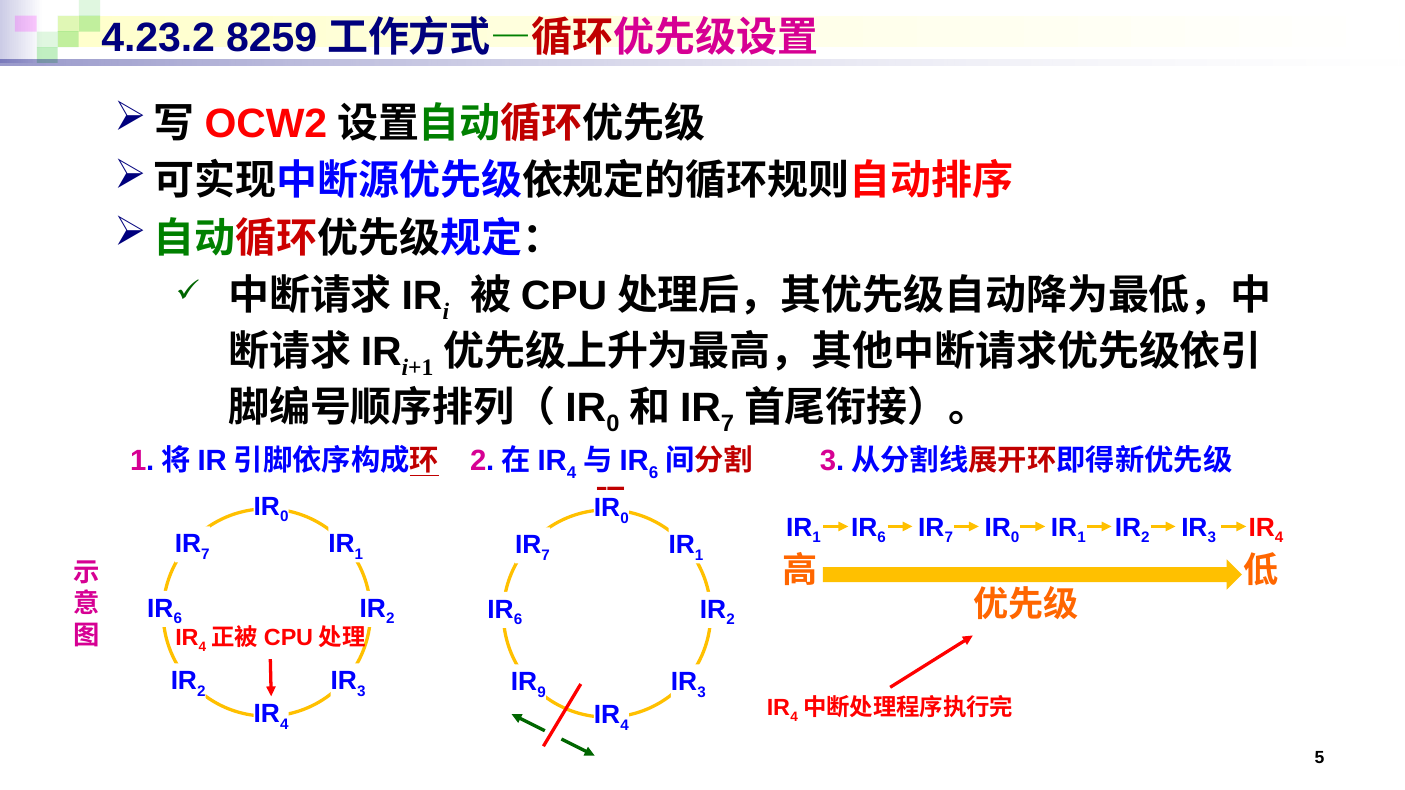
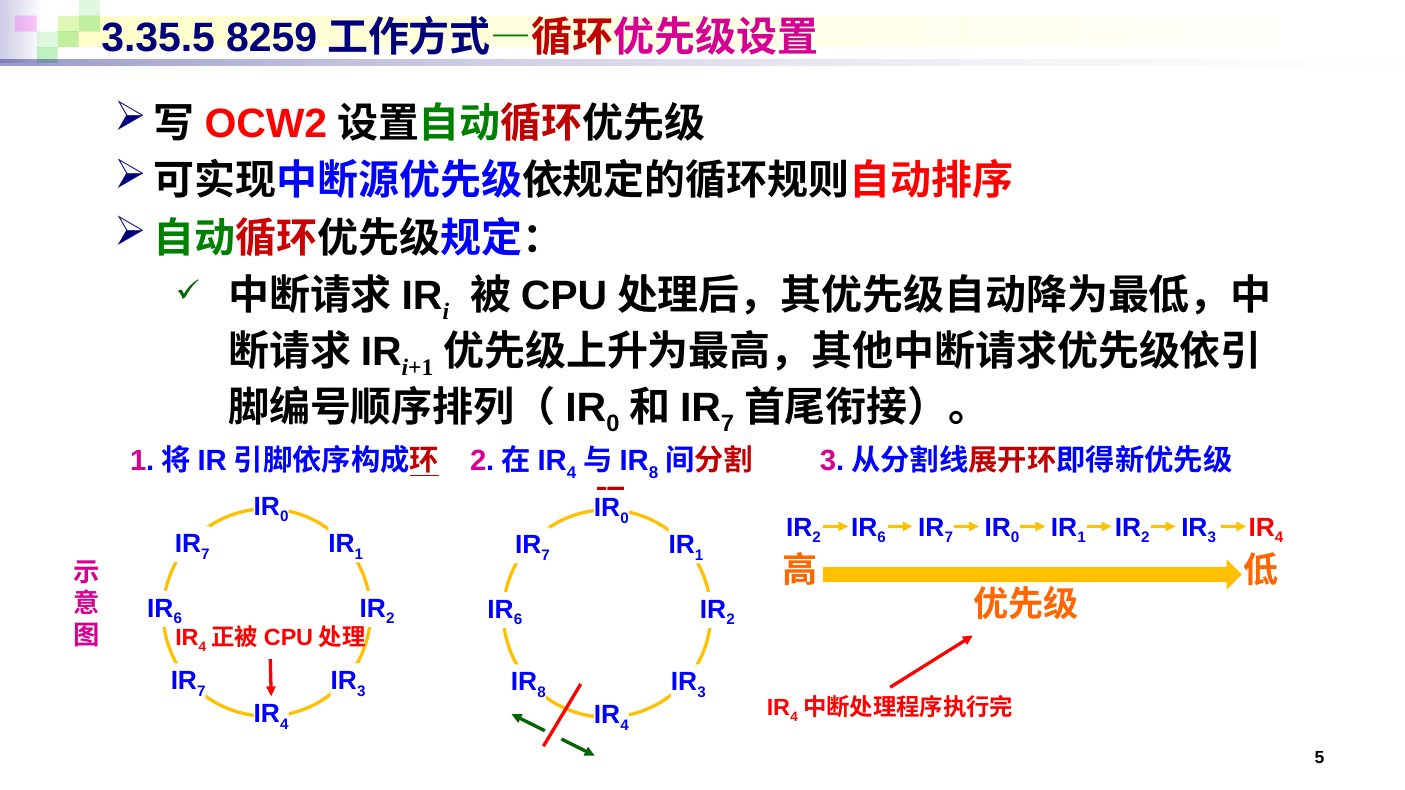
4.23.2: 4.23.2 -> 3.35.5 (158, 38)
6: 6 -> 8 (654, 473)
1: 1 -> 2 (817, 538)
2: 2 -> 7 (201, 691)
9: 9 -> 8 (542, 692)
